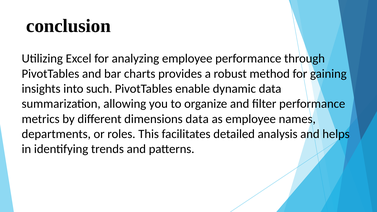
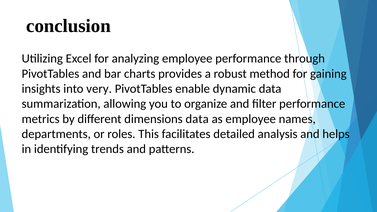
such: such -> very (99, 89)
